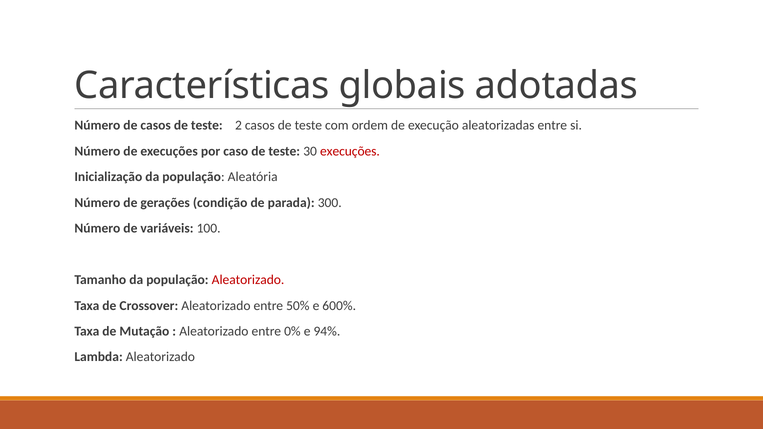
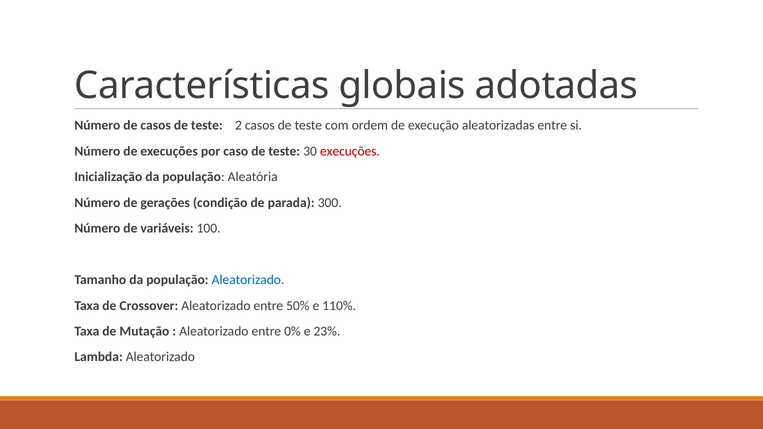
Aleatorizado colour: red -> blue (248, 280)
600%: 600% -> 110% (339, 306)
94%: 94% -> 23% (327, 331)
